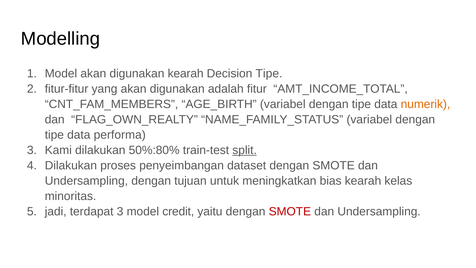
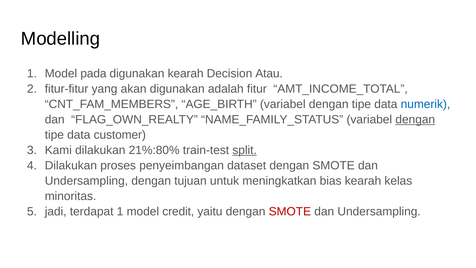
Model akan: akan -> pada (93, 74)
Decision Tipe: Tipe -> Atau (269, 74)
numerik colour: orange -> blue (425, 104)
dengan underline: none -> present (415, 120)
performa: performa -> customer (120, 135)
50%:80%: 50%:80% -> 21%:80% (154, 150)
terdapat 3: 3 -> 1 (120, 211)
